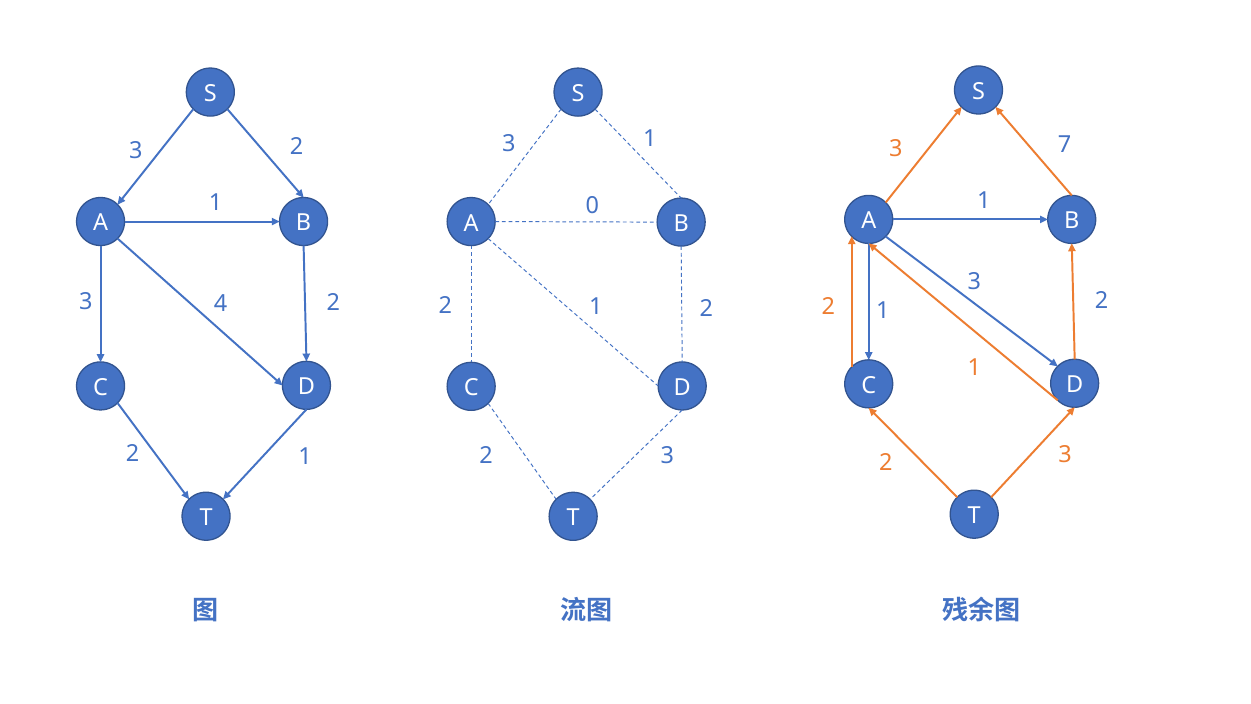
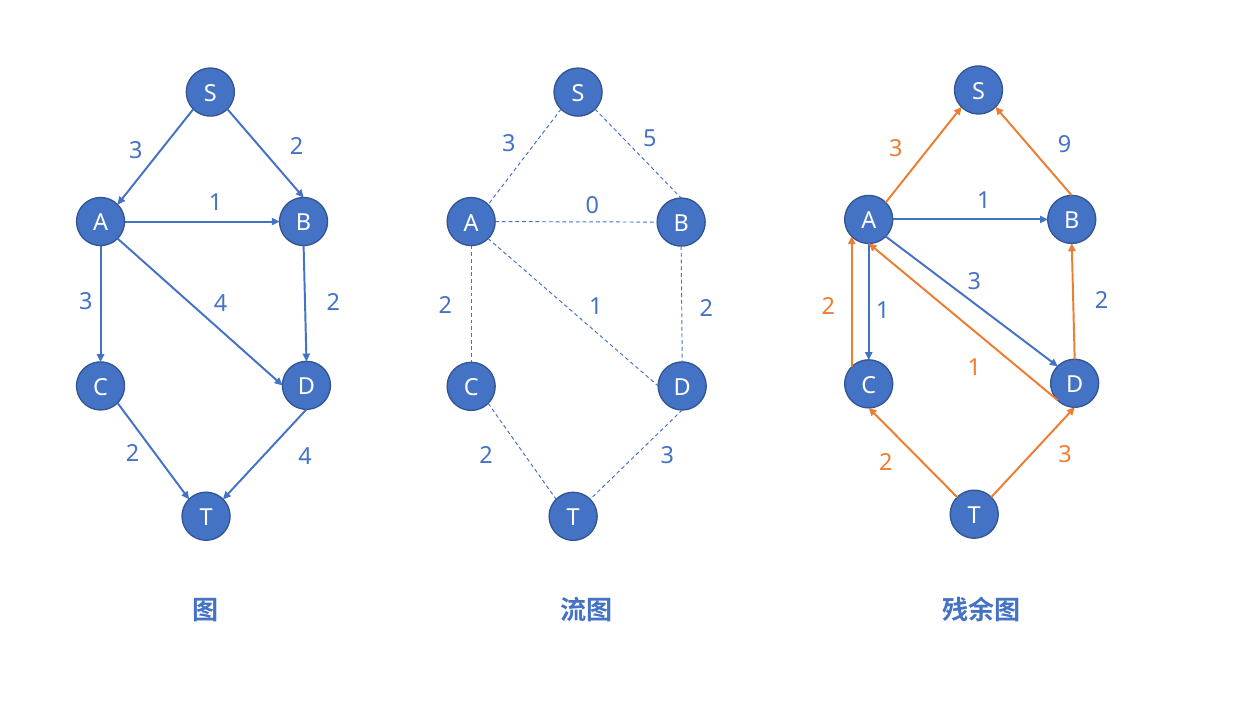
1: 1 -> 5 (650, 138)
7: 7 -> 9 (1065, 145)
1: 1 -> 4 (305, 457)
